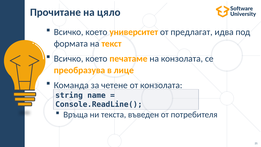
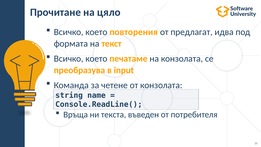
университет: университет -> повторения (134, 32)
лице: лице -> input (124, 70)
